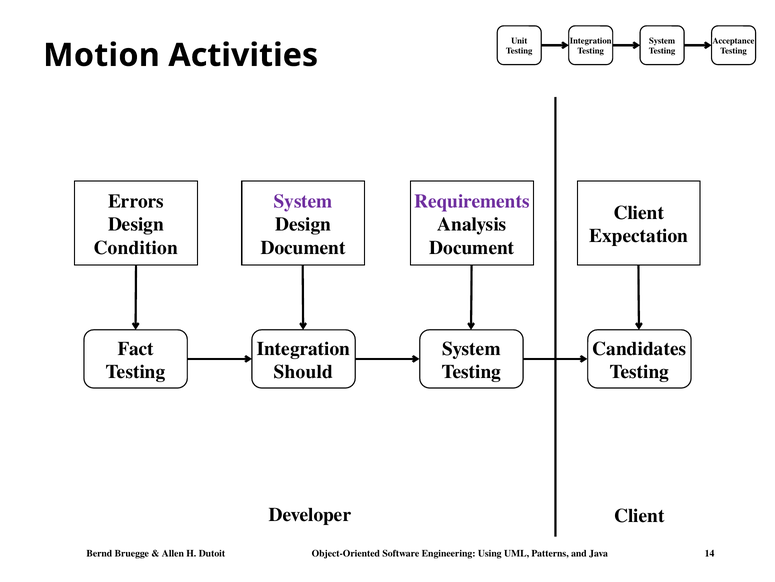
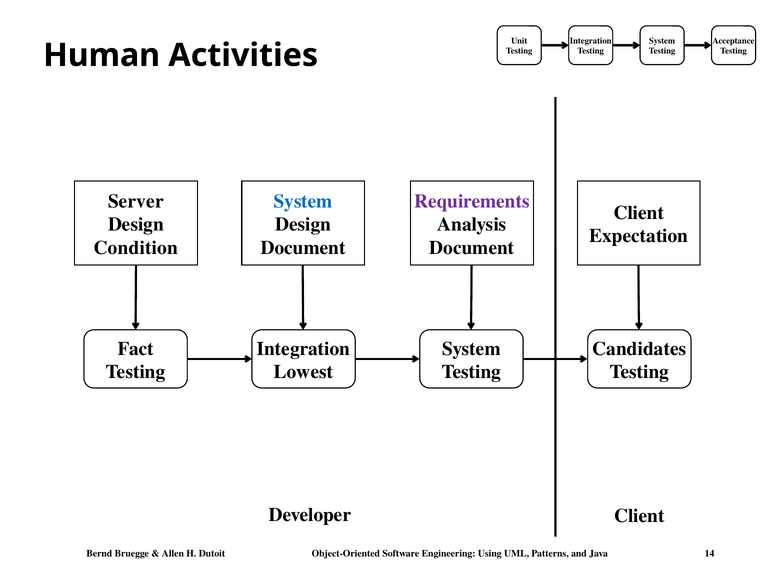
Motion: Motion -> Human (102, 55)
Errors: Errors -> Server (136, 201)
System colour: purple -> blue (303, 201)
Should: Should -> Lowest (303, 371)
